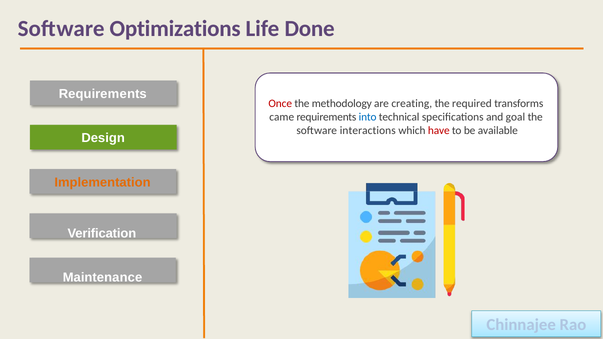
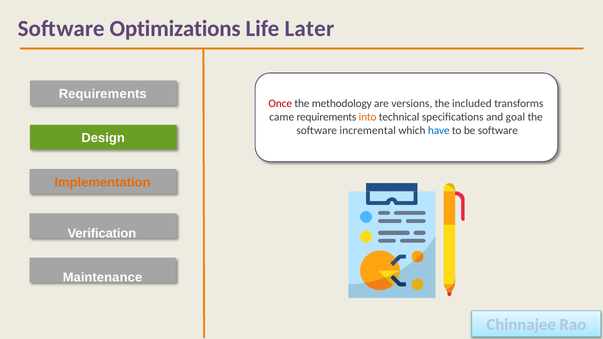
Done: Done -> Later (309, 29)
creating: creating -> versions (412, 104)
required: required -> included (472, 104)
into colour: blue -> orange (368, 117)
interactions: interactions -> incremental (368, 130)
have colour: red -> blue (439, 130)
be available: available -> software (498, 130)
